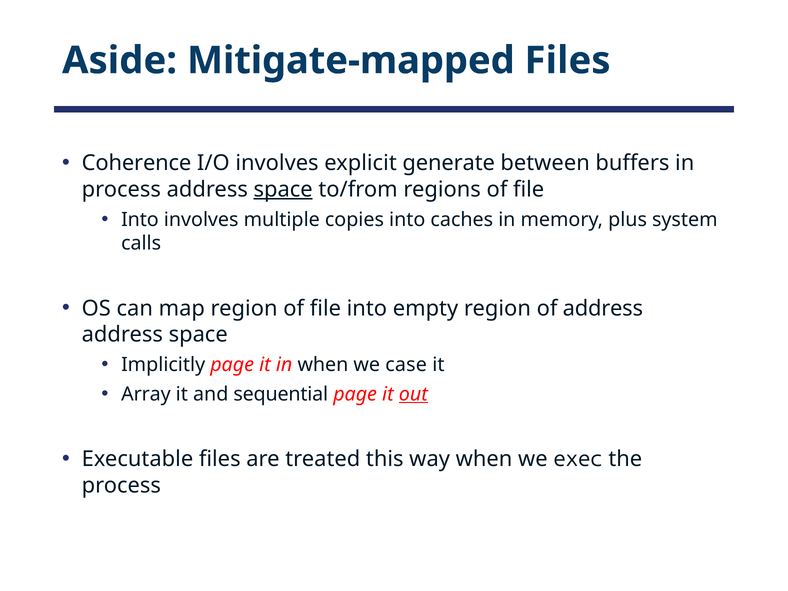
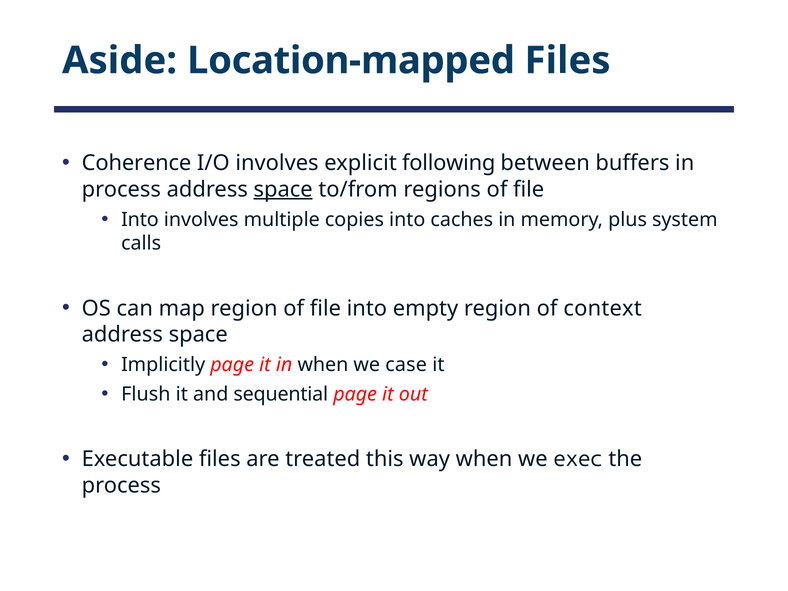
Mitigate-mapped: Mitigate-mapped -> Location-mapped (351, 61)
generate: generate -> following (449, 163)
of address: address -> context (603, 308)
Array: Array -> Flush (146, 394)
out underline: present -> none (413, 394)
